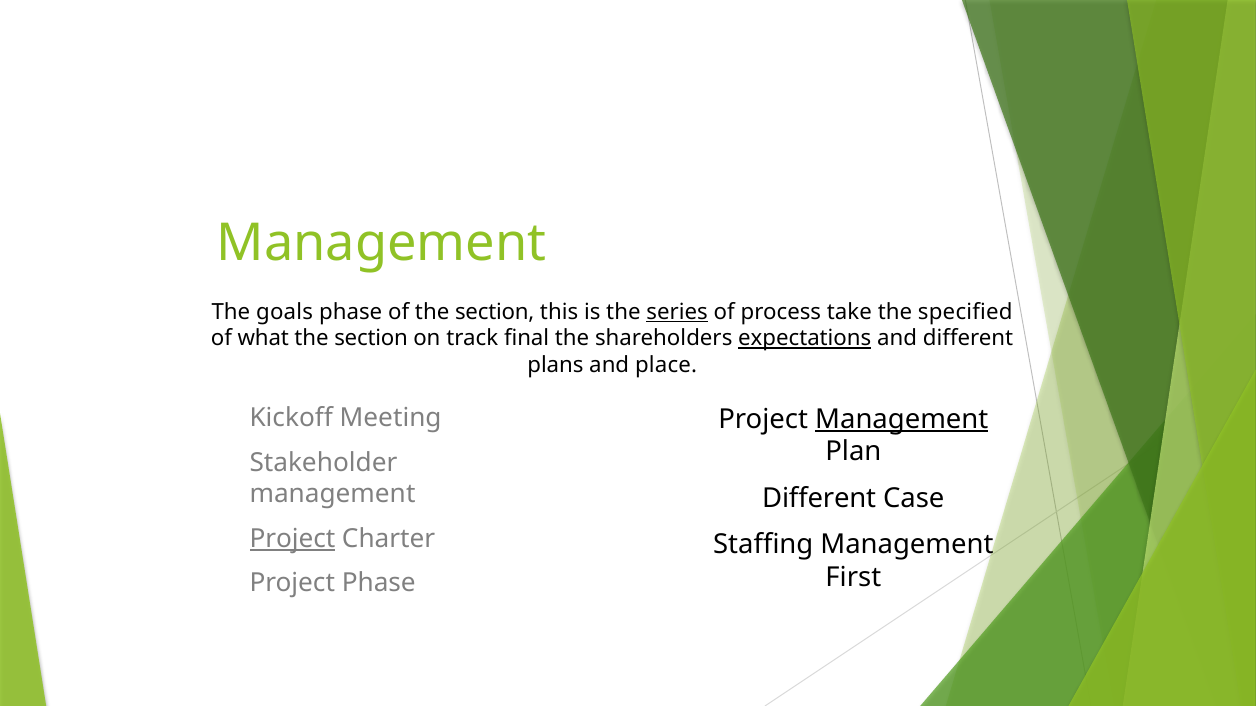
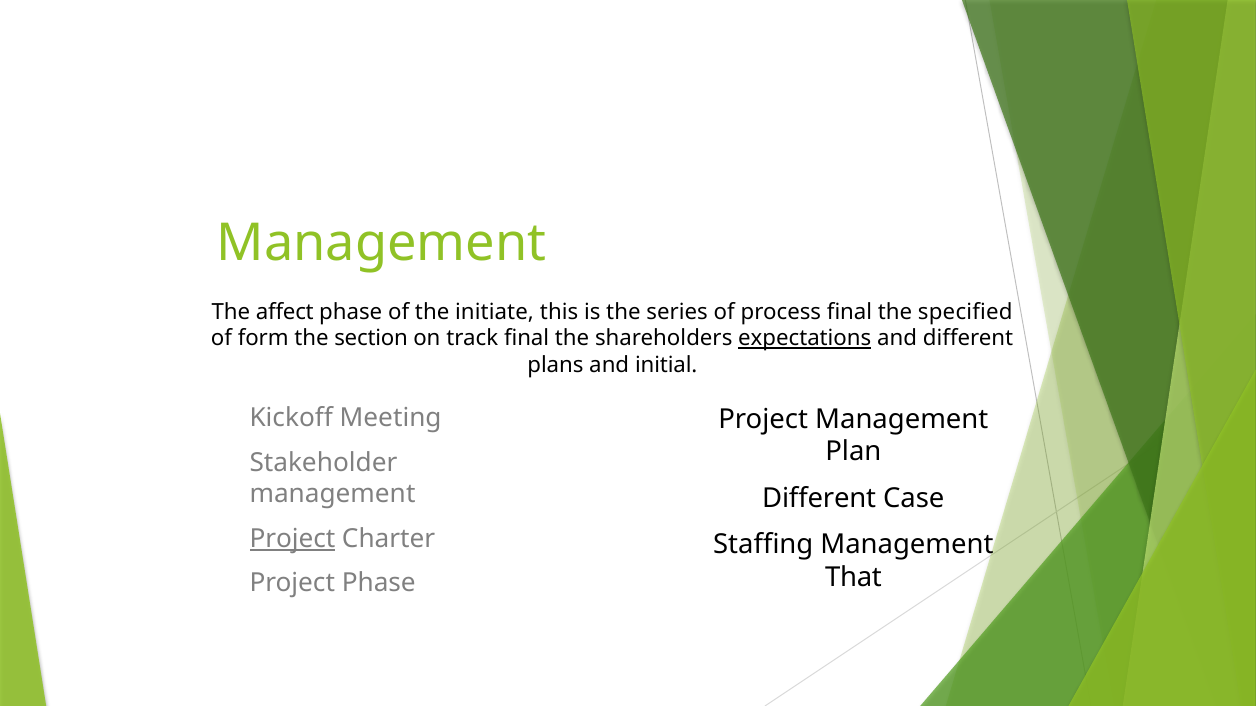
goals: goals -> affect (285, 312)
of the section: section -> initiate (495, 312)
series underline: present -> none (677, 312)
process take: take -> final (849, 312)
what: what -> form (263, 339)
place: place -> initial (666, 365)
Management underline: present -> none (902, 419)
First: First -> That (854, 578)
